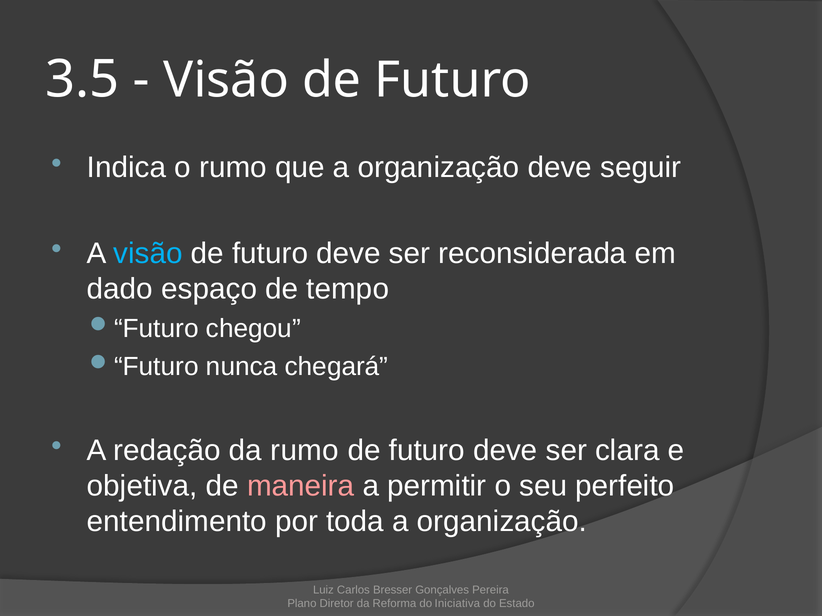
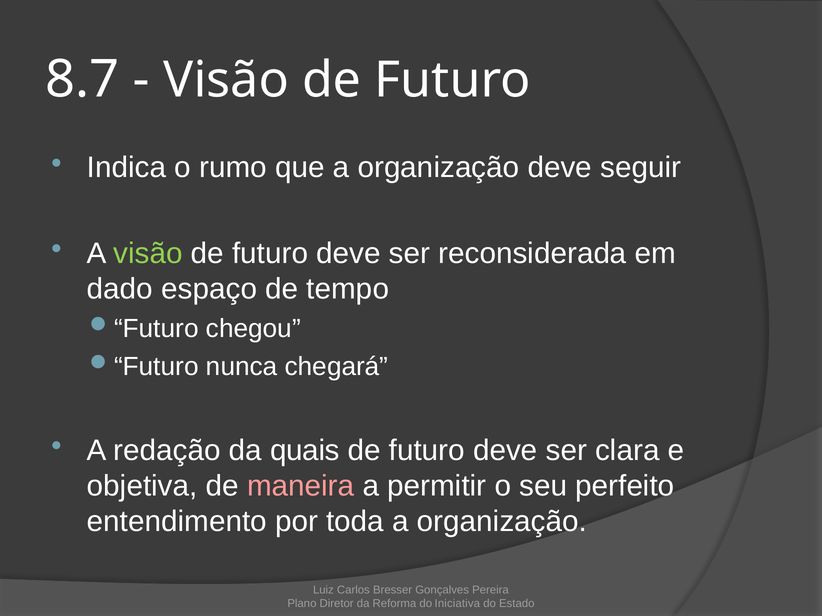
3.5: 3.5 -> 8.7 (82, 80)
visão colour: light blue -> light green (148, 254)
da rumo: rumo -> quais (305, 451)
